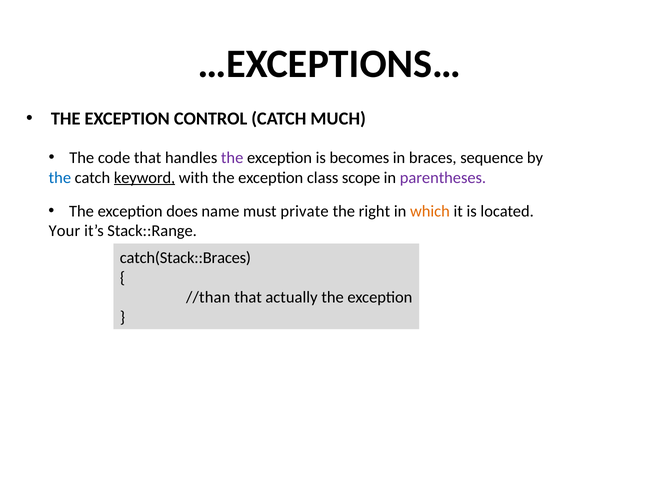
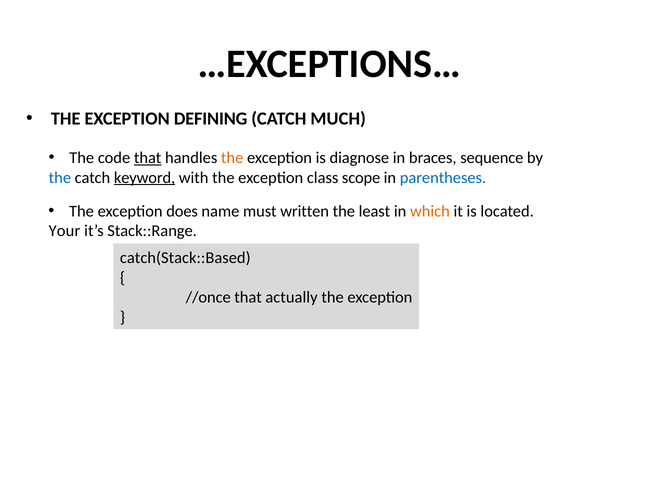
CONTROL: CONTROL -> DEFINING (211, 118)
that underline: none -> present (148, 158)
the colour: purple -> orange (232, 158)
becomes: becomes -> diagnose (359, 158)
parentheses colour: purple -> blue (443, 177)
private: private -> written (305, 211)
right: right -> least (374, 211)
catch(Stack::Braces: catch(Stack::Braces -> catch(Stack::Based (185, 257)
//than: //than -> //once (208, 297)
